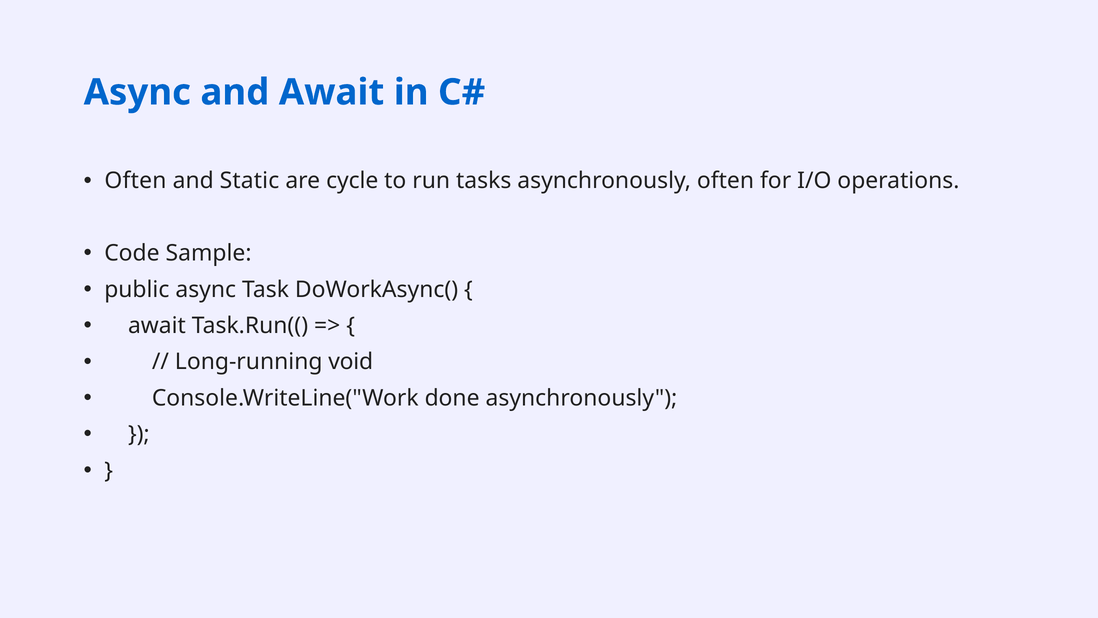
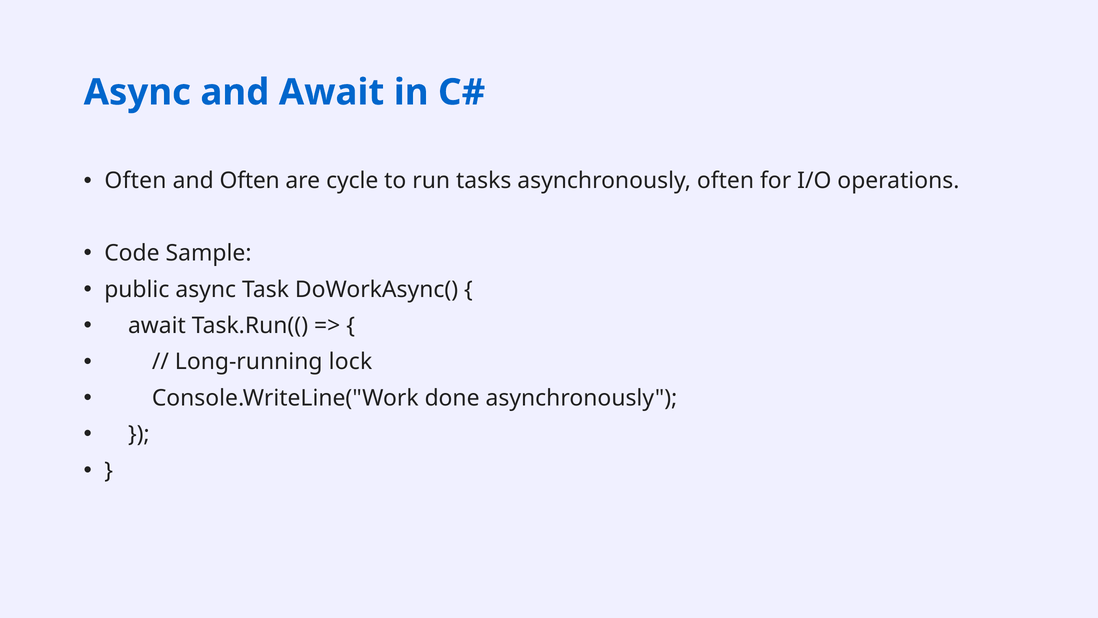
and Static: Static -> Often (250, 181)
void: void -> lock (350, 362)
